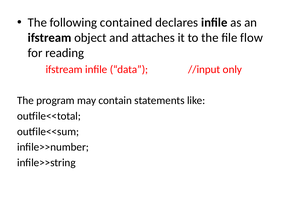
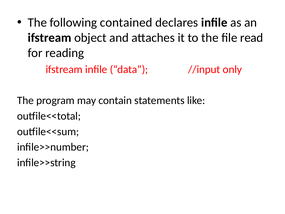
flow: flow -> read (252, 38)
